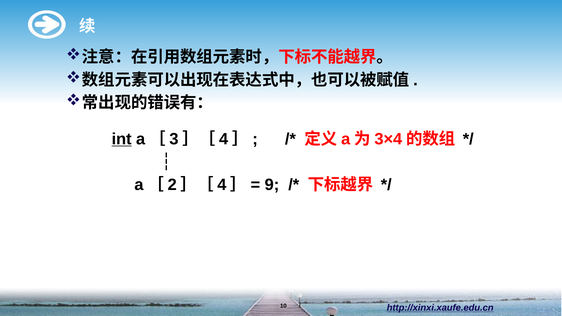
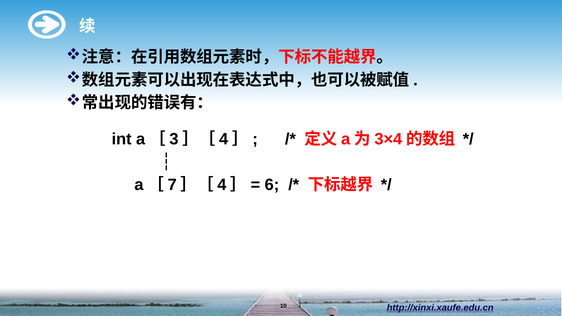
int underline: present -> none (122, 139)
2: 2 -> 7 (172, 185)
9: 9 -> 6 (272, 185)
